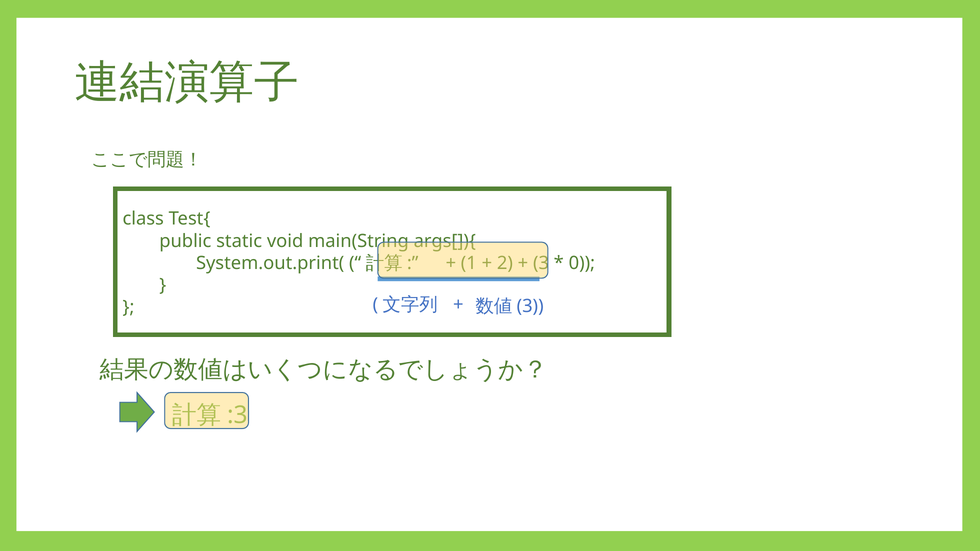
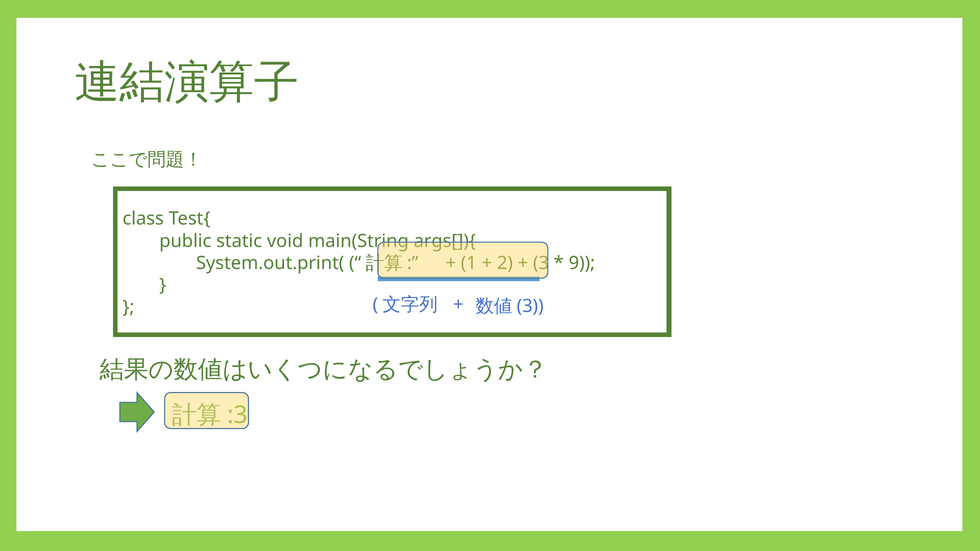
0: 0 -> 9 (582, 263)
